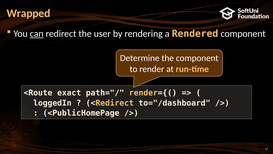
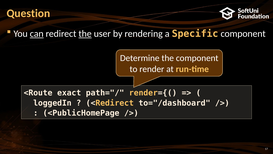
Wrapped: Wrapped -> Question (28, 13)
the underline: none -> present (85, 34)
Rendered: Rendered -> Specific (195, 34)
